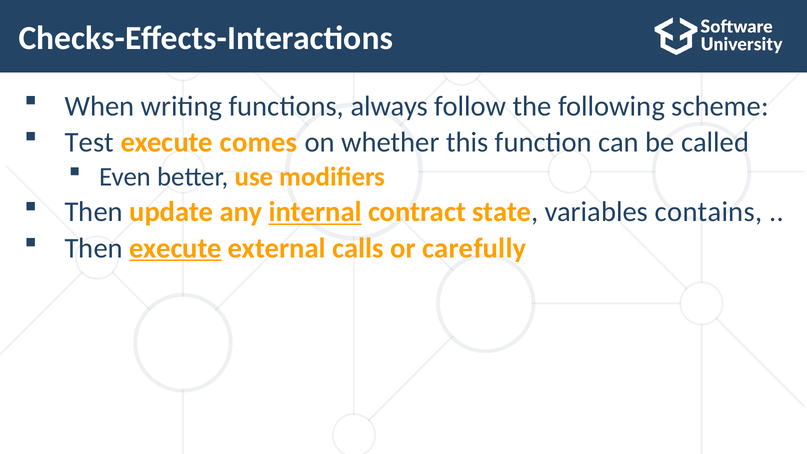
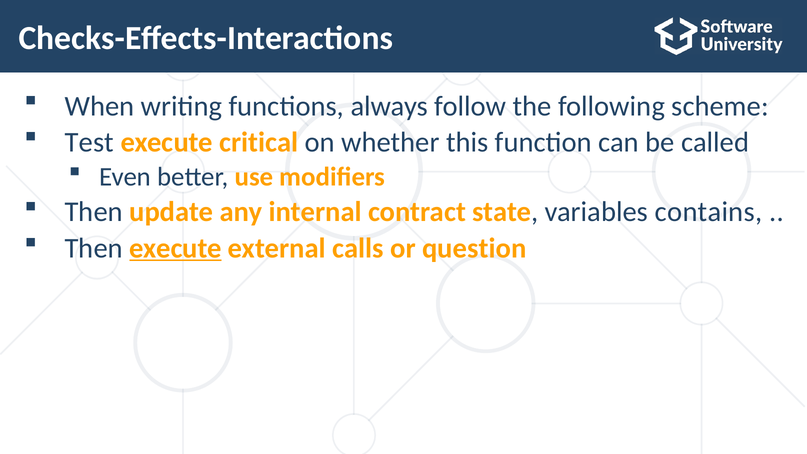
comes: comes -> critical (259, 142)
internal underline: present -> none (315, 212)
carefully: carefully -> question (474, 248)
